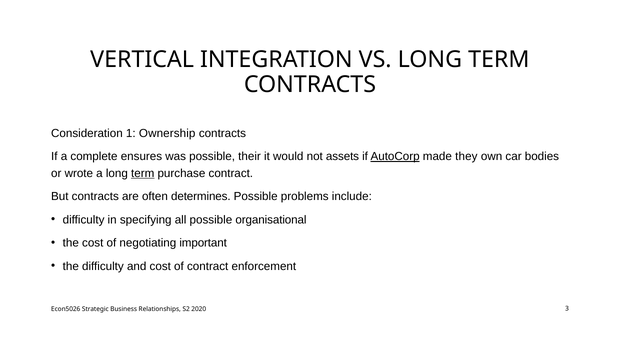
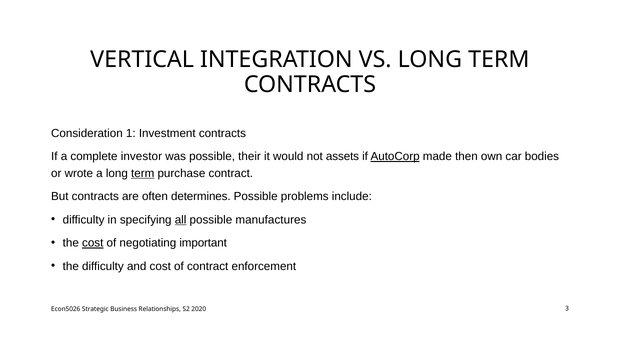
Ownership: Ownership -> Investment (167, 133)
ensures: ensures -> investor (141, 156)
they: they -> then (466, 156)
all underline: none -> present (181, 220)
organisational: organisational -> manufactures (271, 220)
cost underline: none -> present (93, 243)
